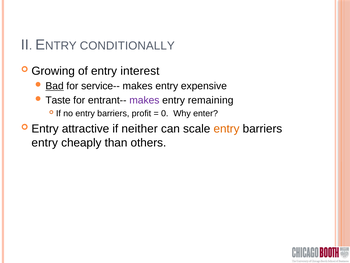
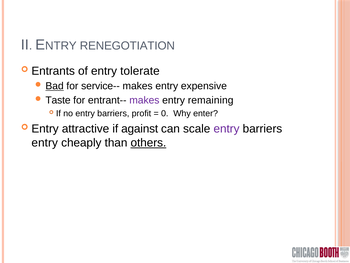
CONDITIONALLY: CONDITIONALLY -> RENEGOTIATION (127, 46)
Growing: Growing -> Entrants (53, 71)
interest: interest -> tolerate (140, 71)
neither: neither -> against (140, 129)
entry colour: orange -> purple (227, 129)
others underline: none -> present (148, 143)
